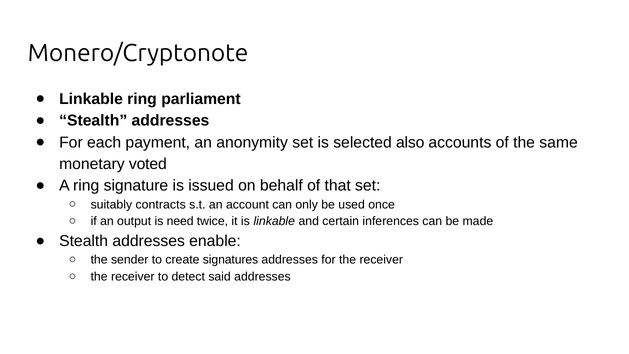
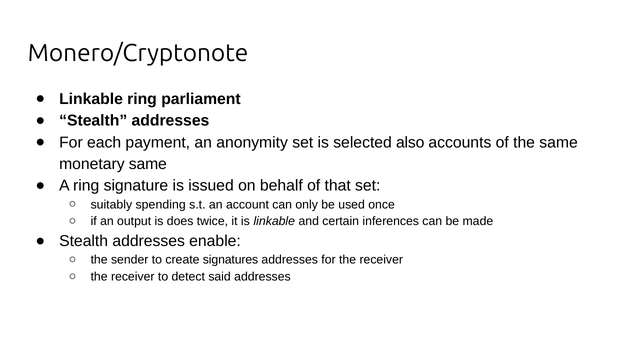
monetary voted: voted -> same (148, 164)
contracts: contracts -> spending (161, 204)
need: need -> does (180, 221)
